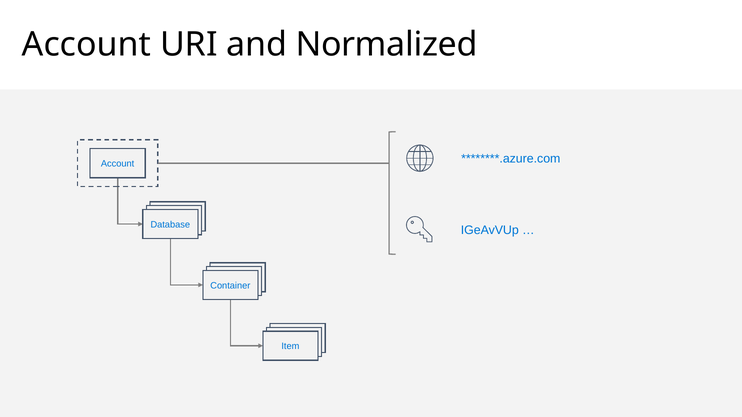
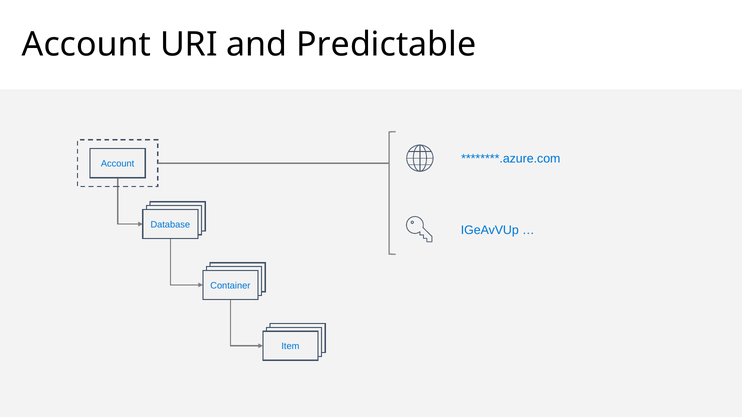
Normalized: Normalized -> Predictable (386, 45)
